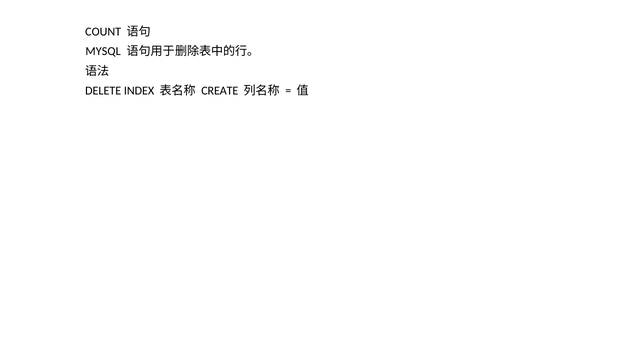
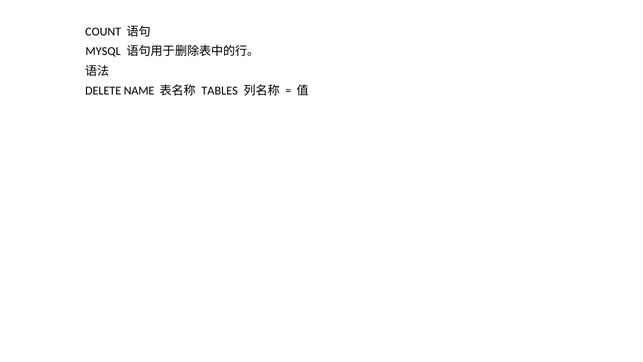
INDEX: INDEX -> NAME (139, 91)
CREATE: CREATE -> TABLES (220, 91)
